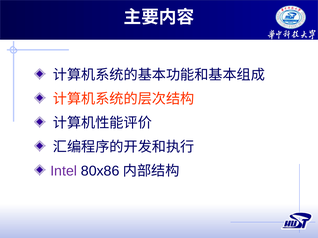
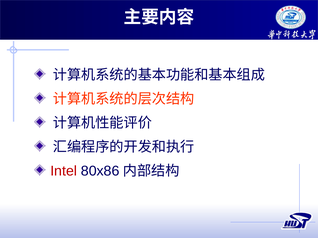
Intel colour: purple -> red (64, 171)
